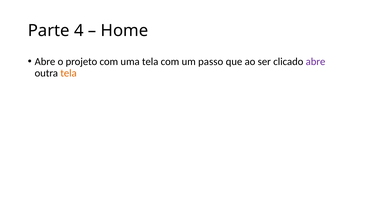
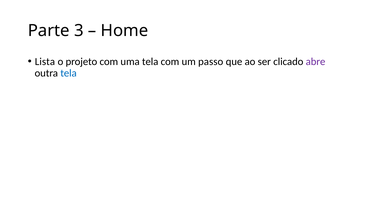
4: 4 -> 3 (79, 31)
Abre: Abre -> Lista (45, 62)
tela colour: orange -> blue (69, 73)
